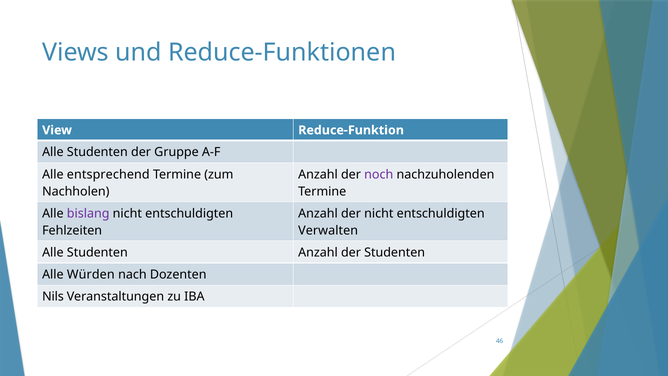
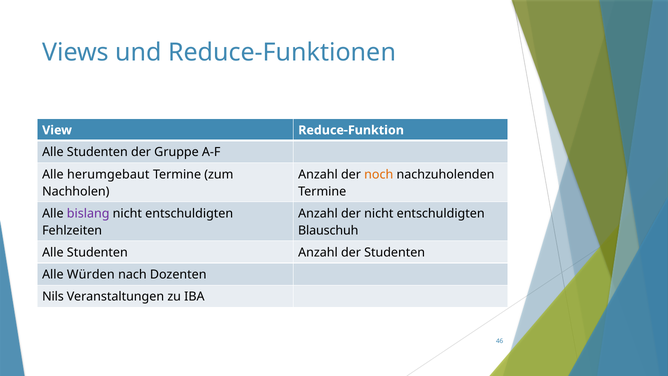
entsprechend: entsprechend -> herumgebaut (108, 174)
noch colour: purple -> orange (379, 174)
Verwalten: Verwalten -> Blauschuh (328, 230)
